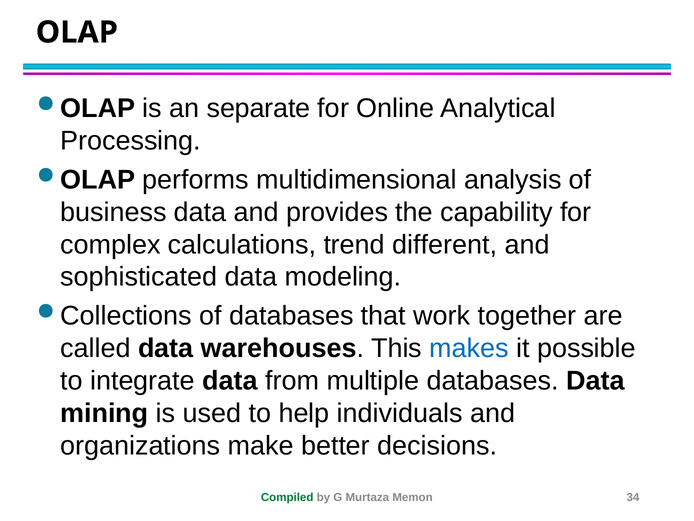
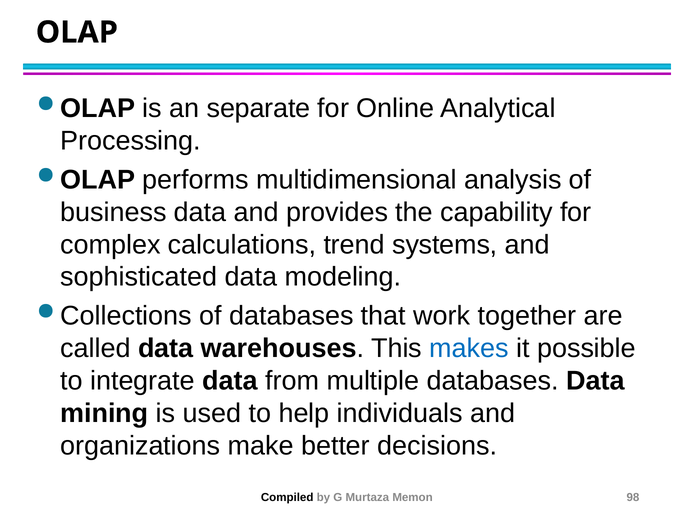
different: different -> systems (445, 244)
Compiled colour: green -> black (287, 497)
34: 34 -> 98 (633, 497)
